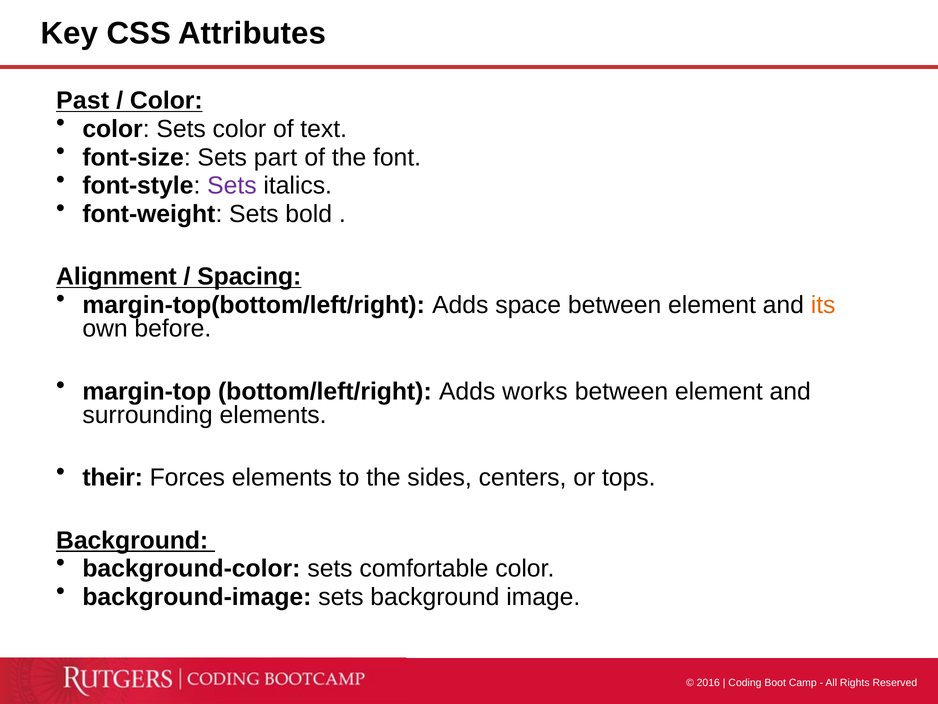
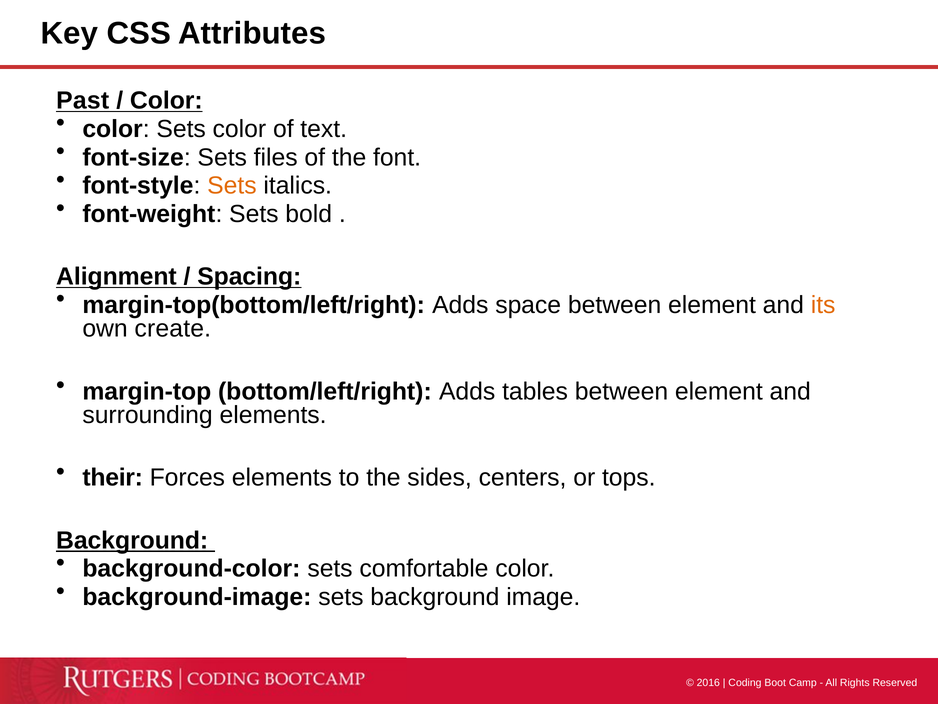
part: part -> files (276, 157)
Sets colour: purple -> orange (232, 186)
before: before -> create (173, 329)
works: works -> tables (535, 391)
